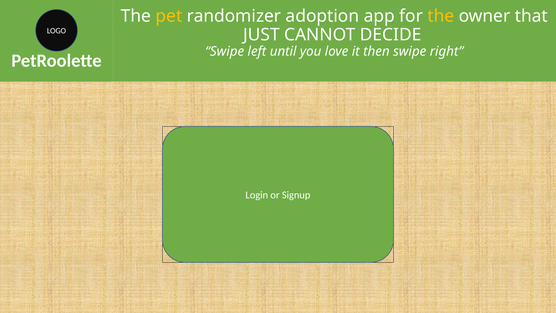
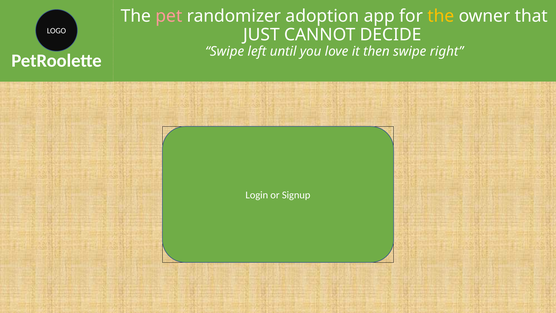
pet colour: yellow -> pink (169, 16)
